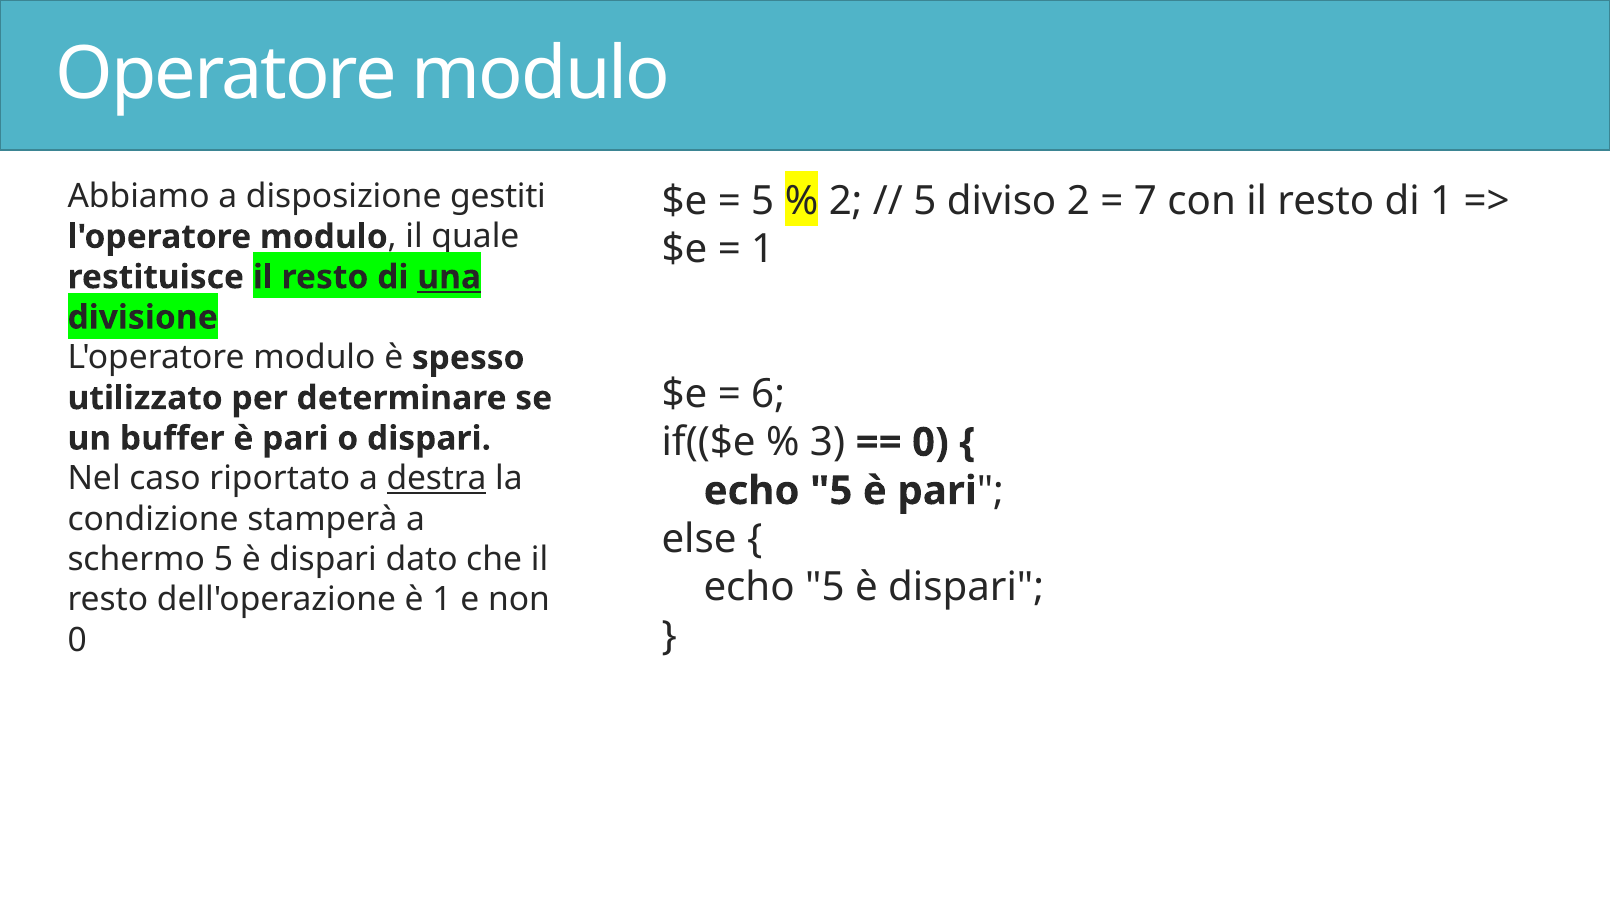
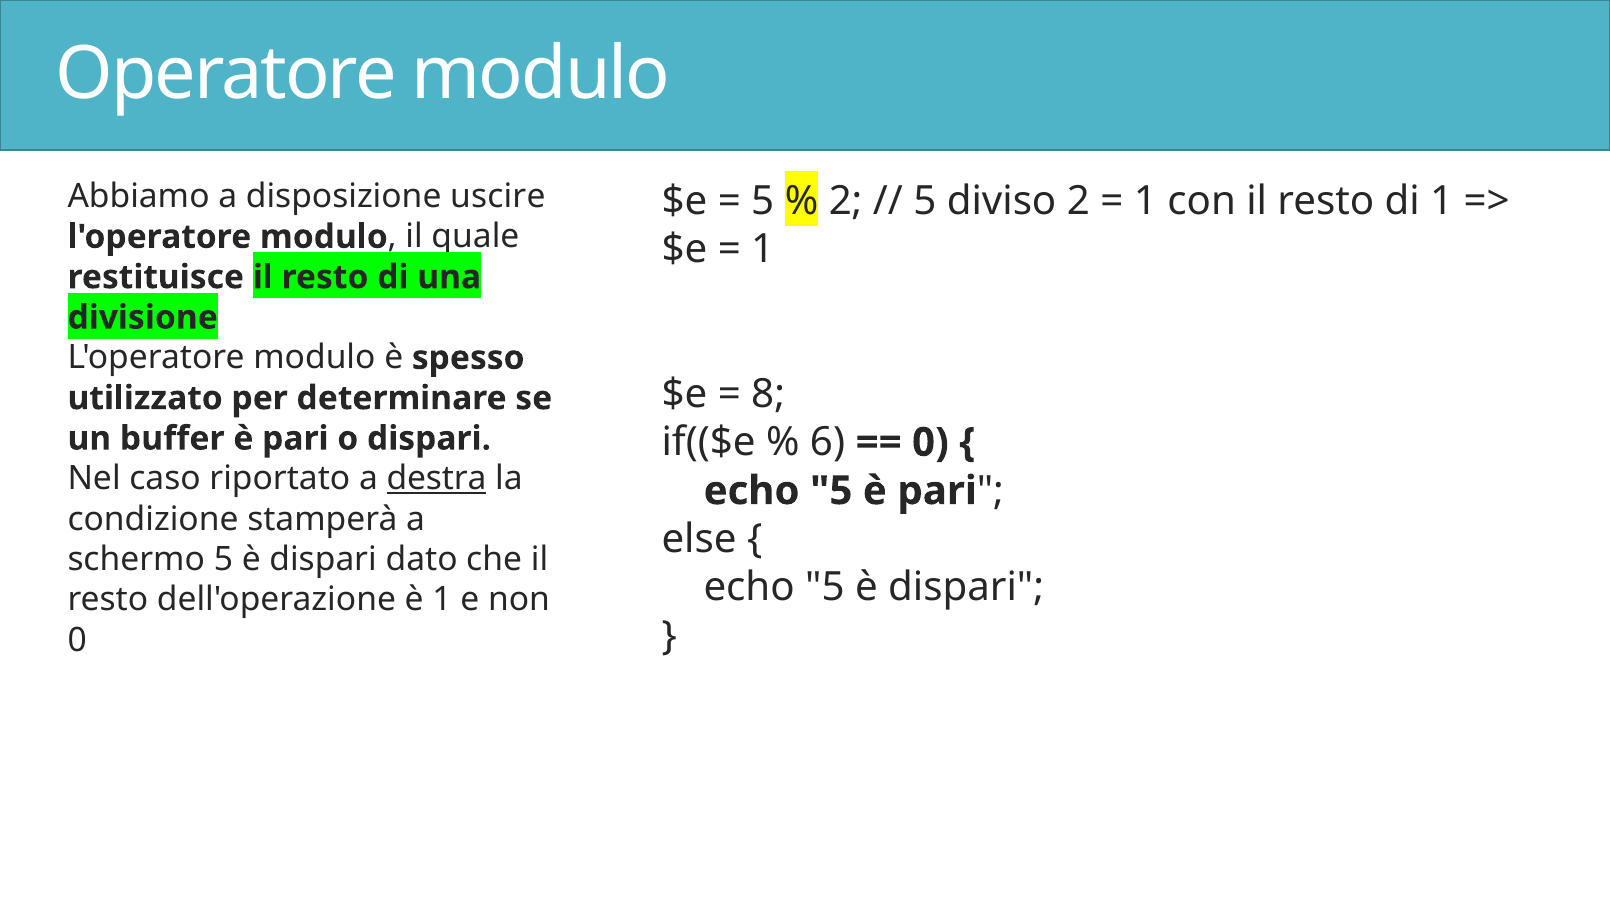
gestiti: gestiti -> uscire (498, 196)
7: 7 -> 1 (1145, 201)
una underline: present -> none (449, 277)
6: 6 -> 8 (768, 394)
3: 3 -> 6 (828, 442)
